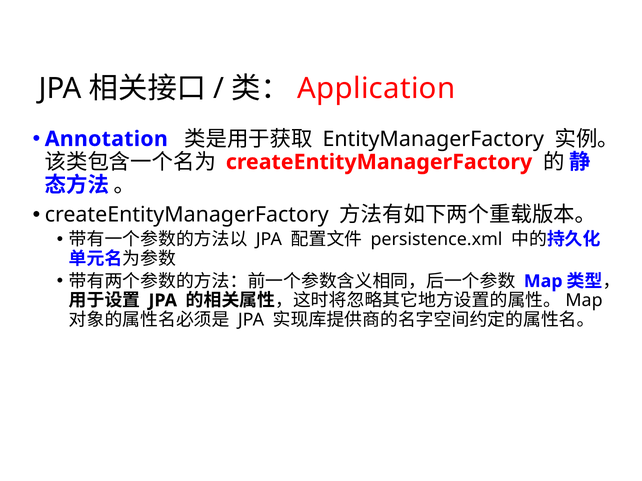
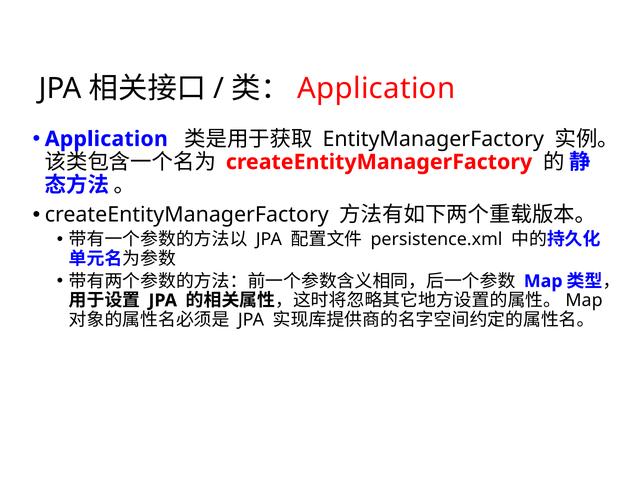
Annotation: Annotation -> Application (106, 139)
